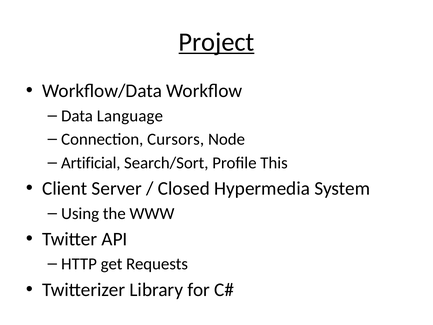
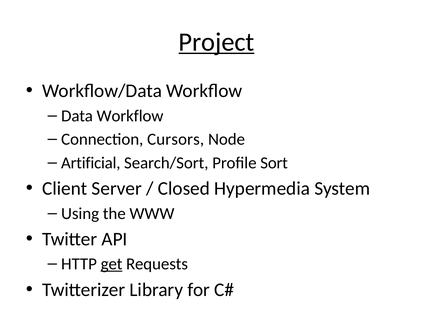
Data Language: Language -> Workflow (130, 116)
This: This -> Sort (274, 163)
get underline: none -> present (112, 264)
